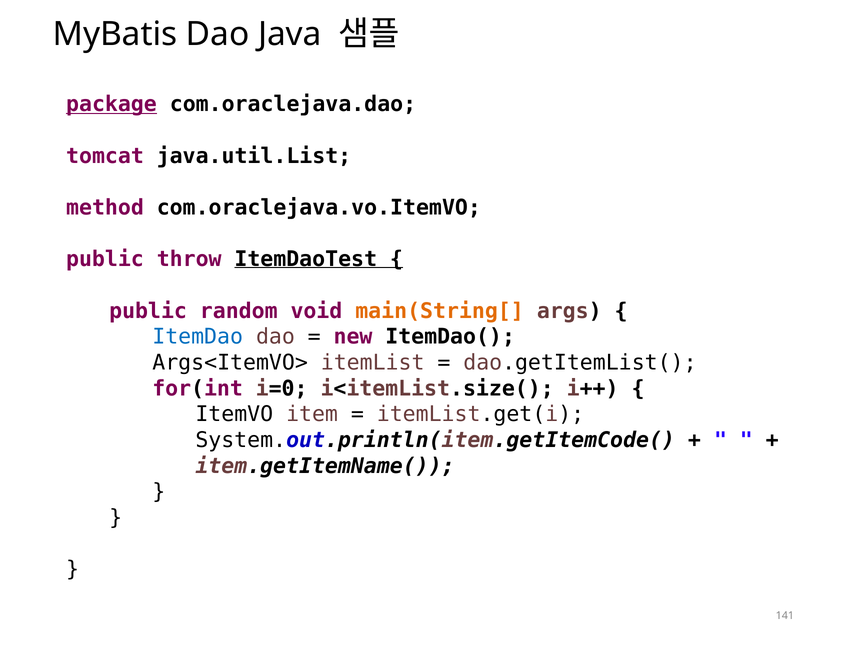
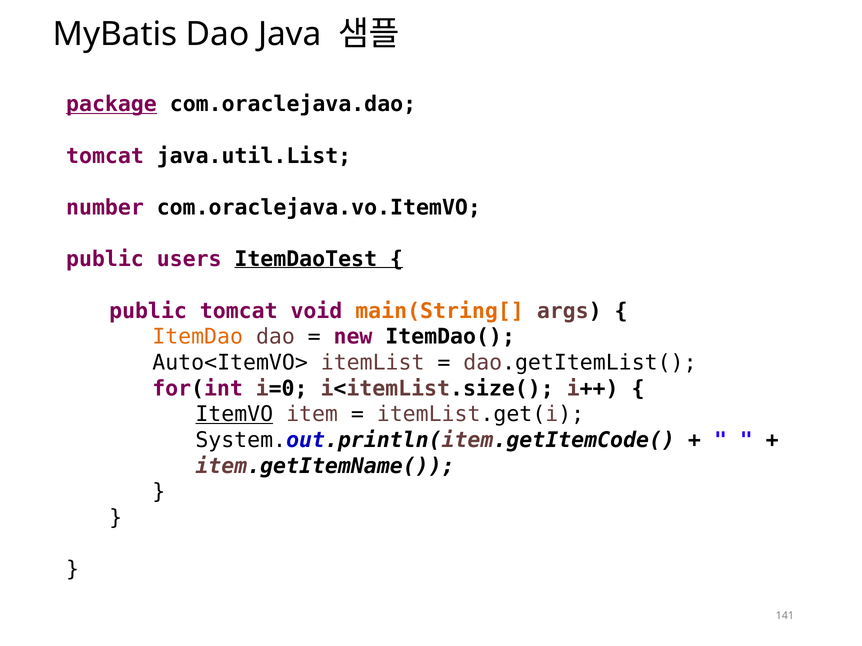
method: method -> number (105, 208)
throw: throw -> users (189, 259)
public random: random -> tomcat (239, 311)
ItemDao colour: blue -> orange (198, 337)
Args<ItemVO>: Args<ItemVO> -> Auto<ItemVO> (230, 363)
ItemVO underline: none -> present (234, 415)
